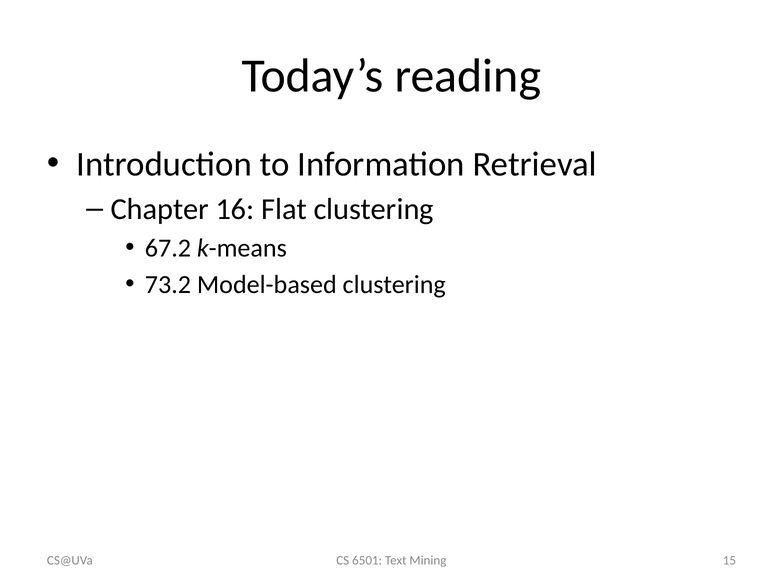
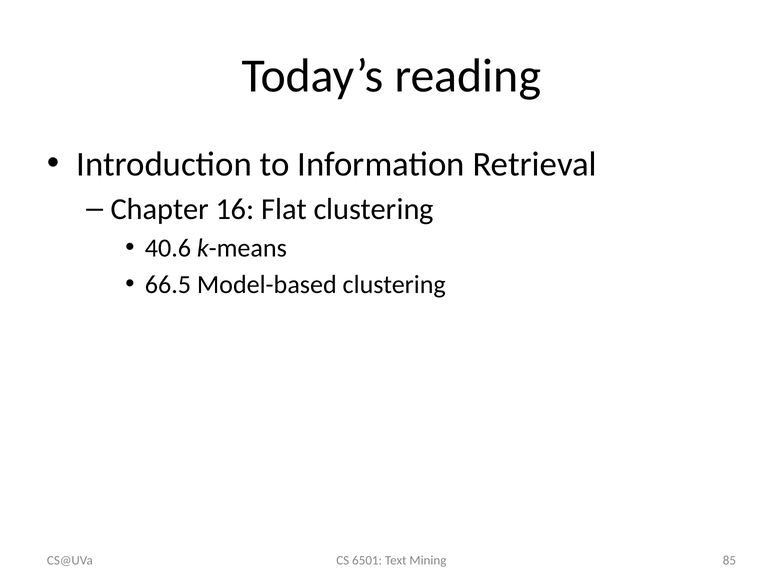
67.2: 67.2 -> 40.6 (168, 248)
73.2: 73.2 -> 66.5 (168, 285)
15: 15 -> 85 (729, 561)
